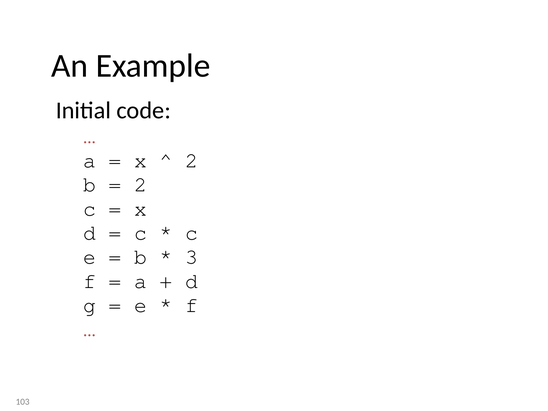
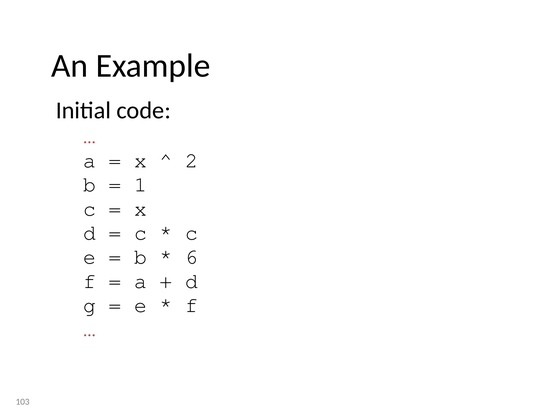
2: 2 -> 1 (141, 185)
3: 3 -> 6 (192, 257)
